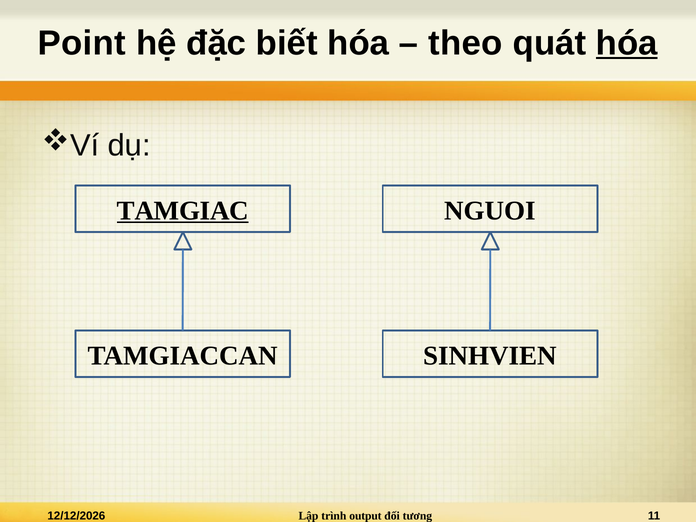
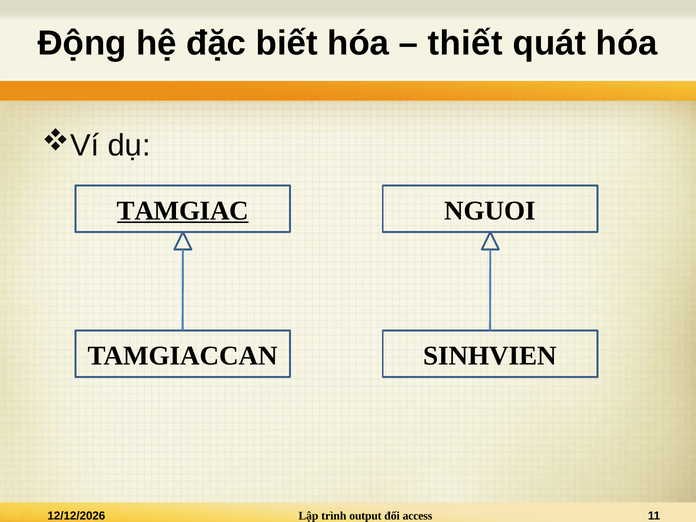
Point: Point -> Động (82, 43)
theo: theo -> thiết (465, 43)
hóa underline: present -> none (627, 43)
tương: tương -> access (417, 516)
